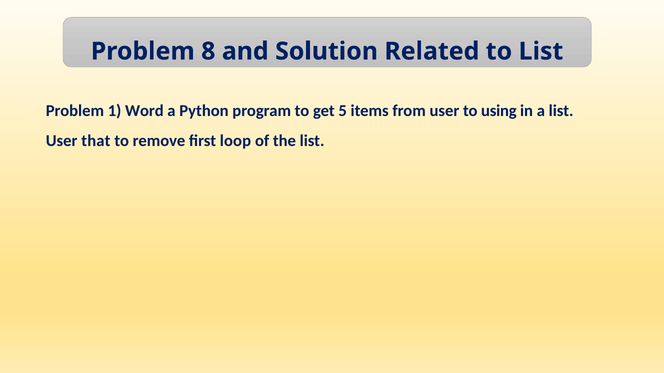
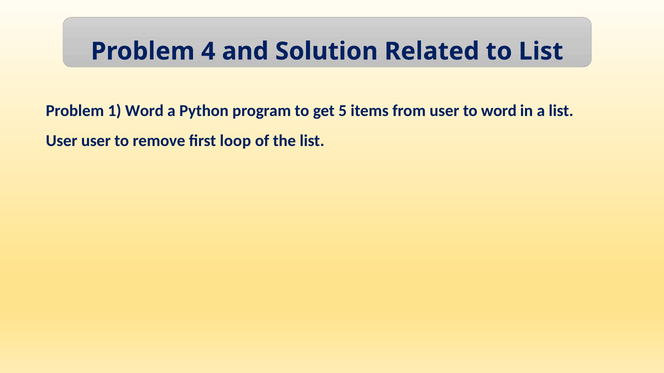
8: 8 -> 4 (208, 51)
to using: using -> word (499, 111)
User that: that -> user (96, 141)
